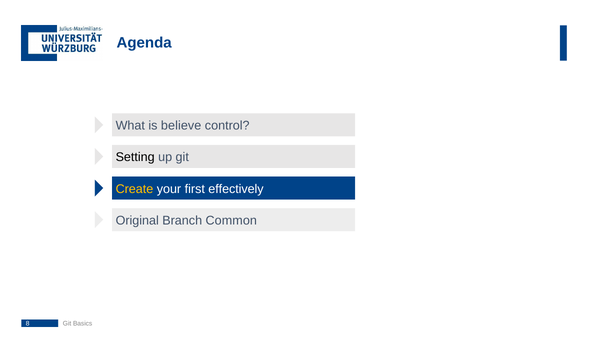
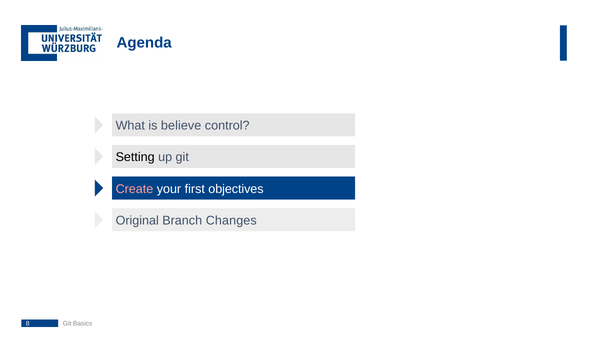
Create colour: yellow -> pink (134, 189)
first effectively: effectively -> objectives (236, 189)
Common: Common -> Changes (231, 220)
